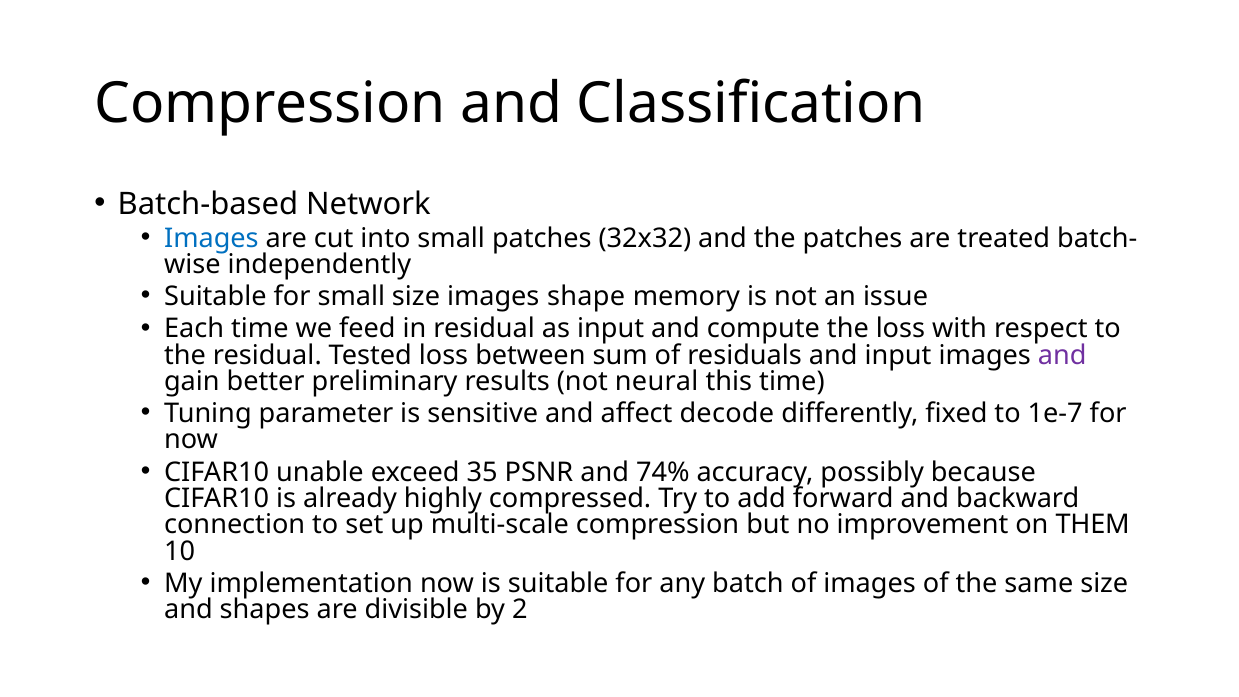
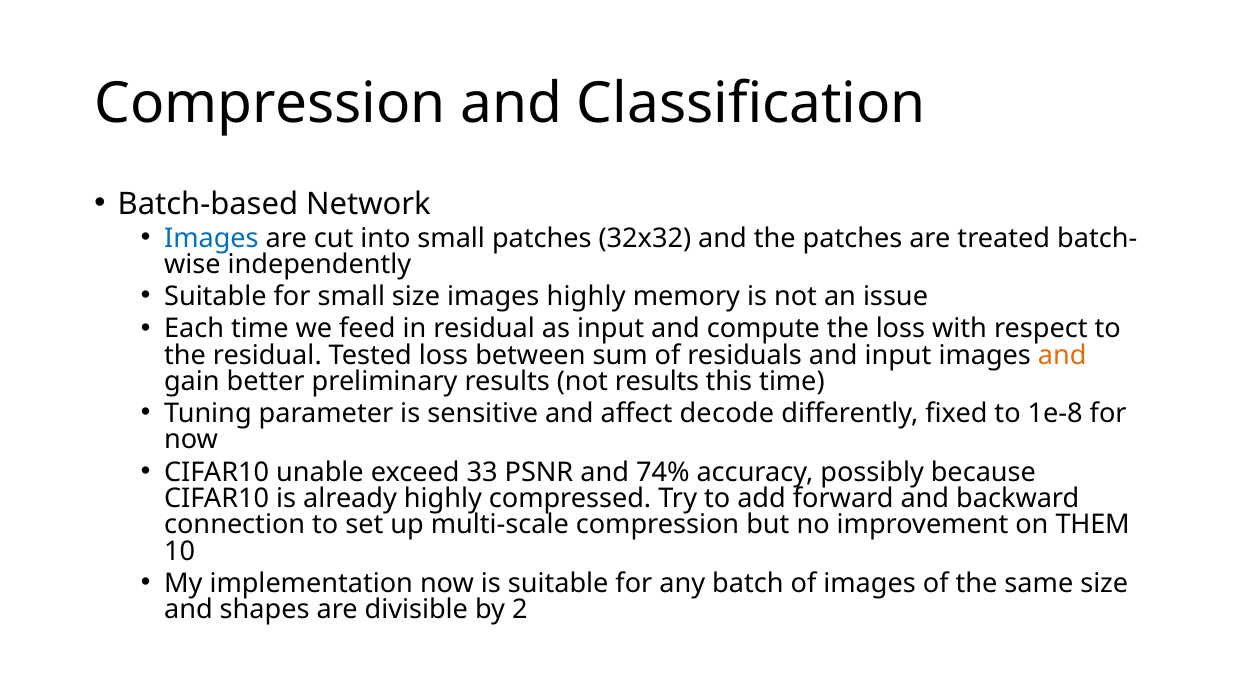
images shape: shape -> highly (586, 297)
and colour: purple -> orange (1062, 355)
not neural: neural -> results (657, 381)
1e-7: 1e-7 -> 1e-8 (1055, 414)
35: 35 -> 33 (482, 472)
